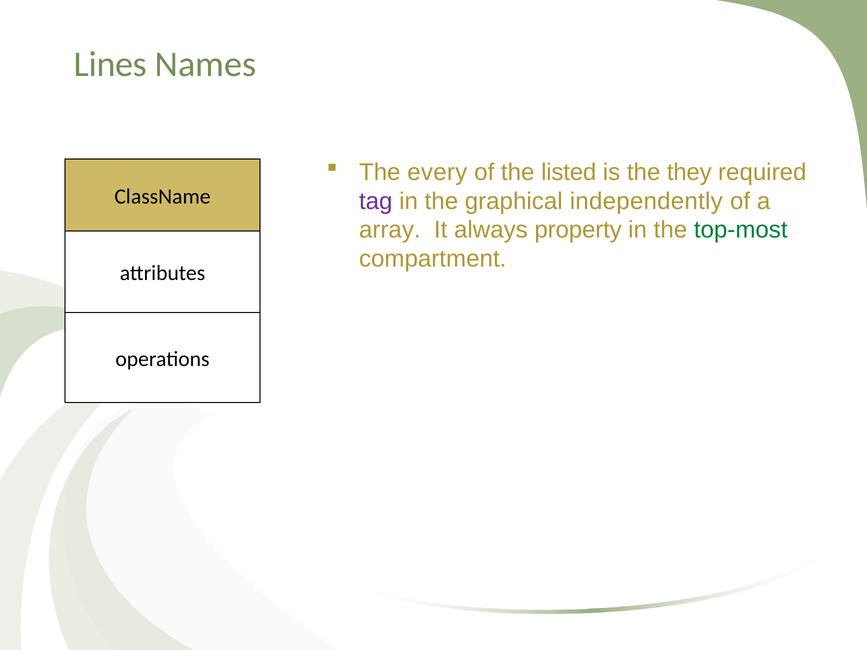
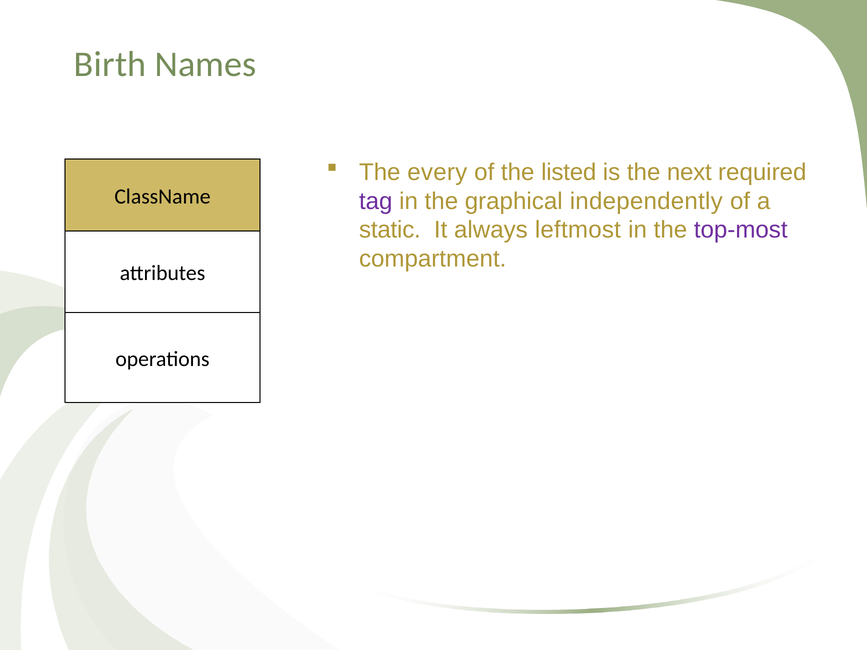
Lines: Lines -> Birth (110, 65)
they: they -> next (689, 172)
array: array -> static (390, 230)
property: property -> leftmost (578, 230)
top-most colour: green -> purple (741, 230)
